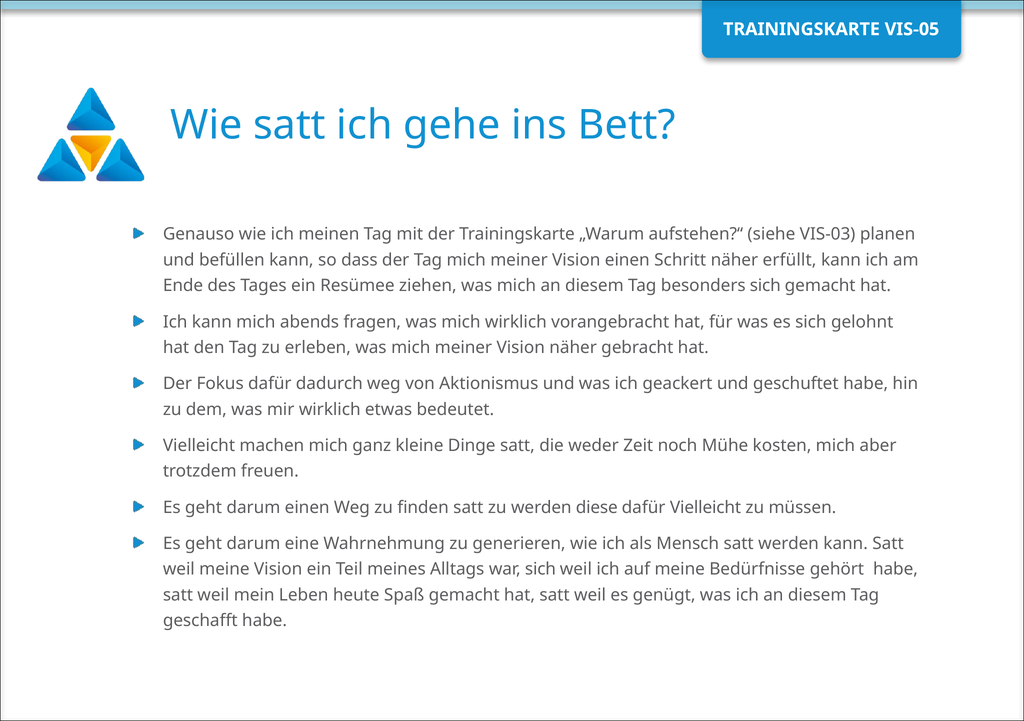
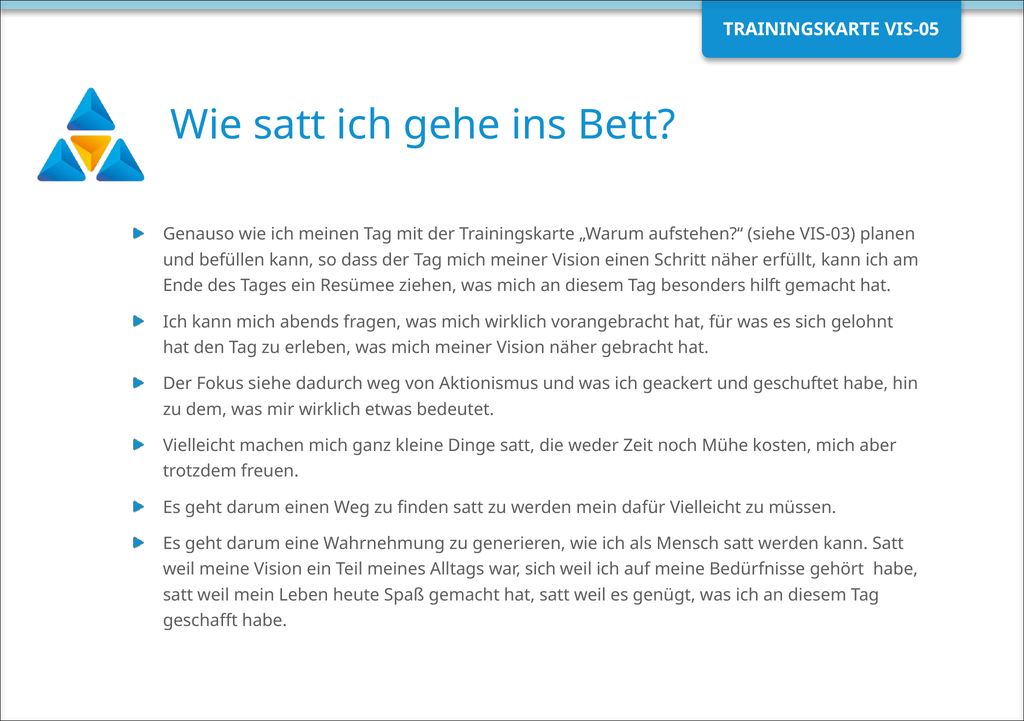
besonders sich: sich -> hilft (765, 286)
Fokus dafür: dafür -> siehe (270, 384)
werden diese: diese -> mein (597, 508)
